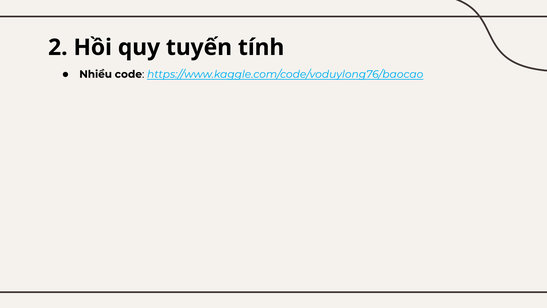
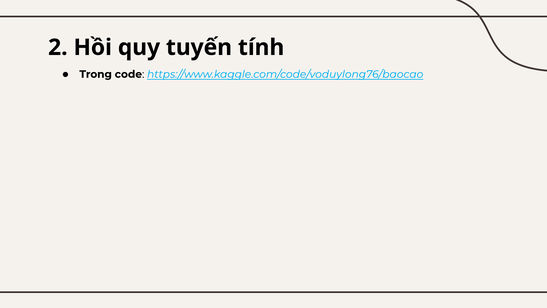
Nhiều: Nhiều -> Trong (96, 74)
